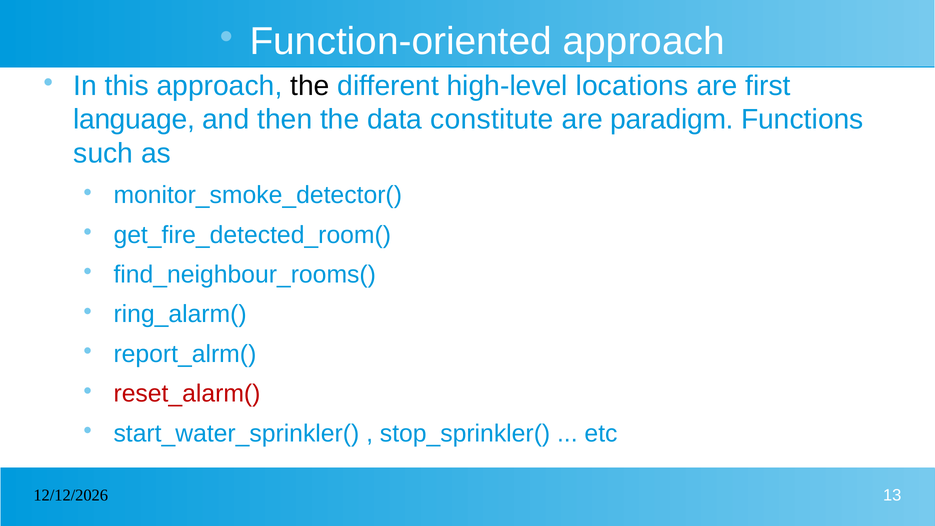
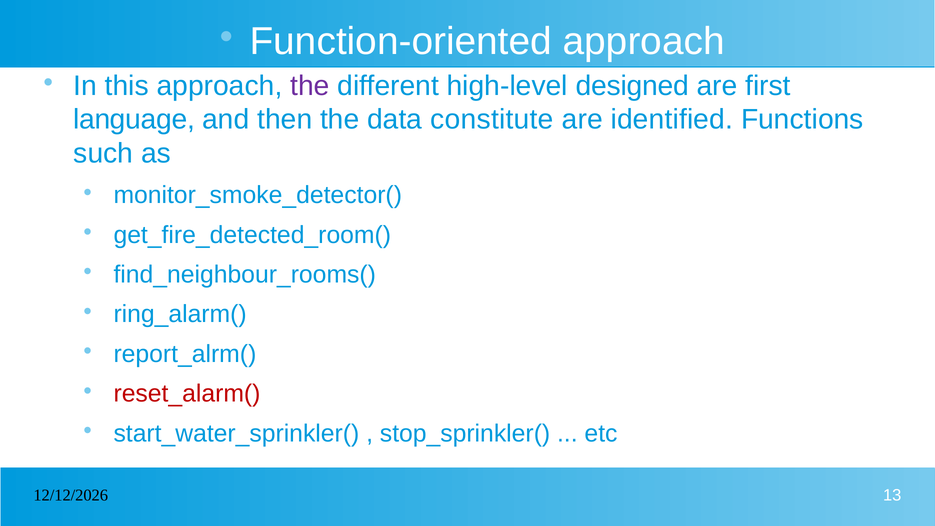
the colour: black -> purple (310, 86)
locations: locations -> designed (632, 86)
paradigm: paradigm -> identified (672, 120)
